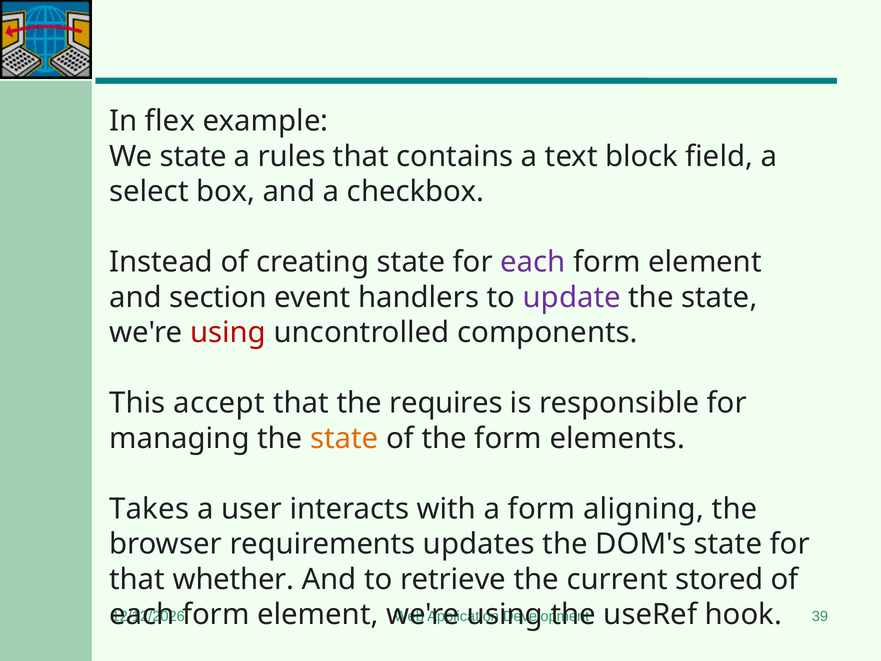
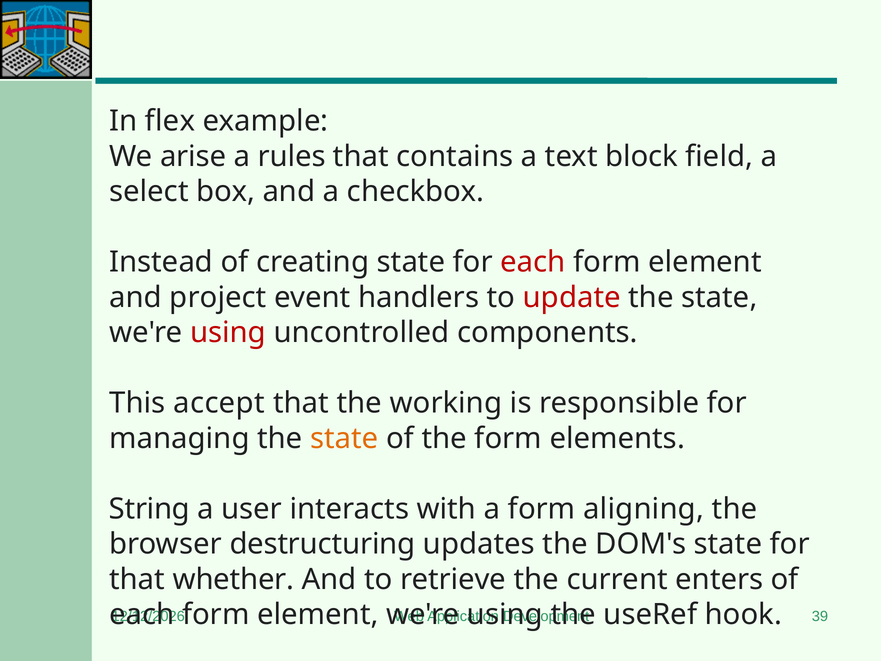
We state: state -> arise (193, 156)
each colour: purple -> red (533, 262)
section: section -> project (218, 297)
update colour: purple -> red (572, 297)
requires: requires -> working (446, 403)
Takes: Takes -> String (149, 509)
requirements: requirements -> destructuring (322, 544)
stored: stored -> enters (719, 579)
